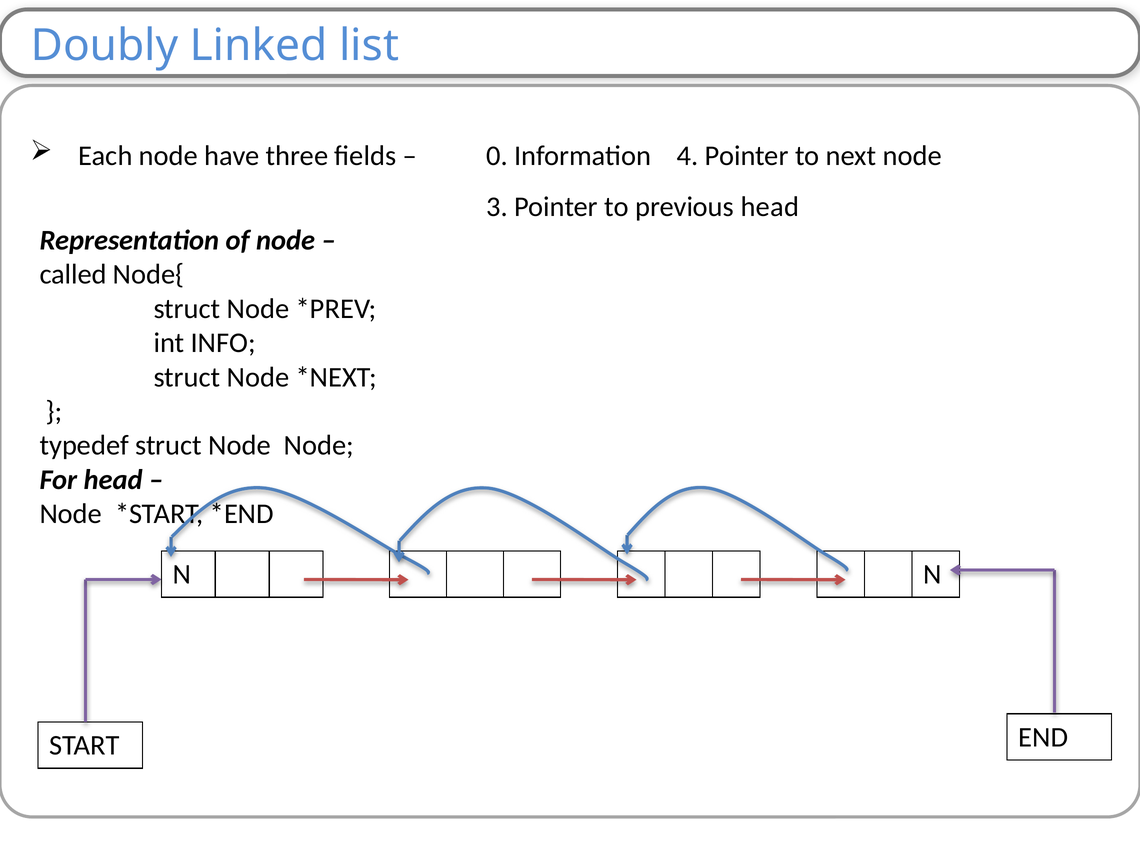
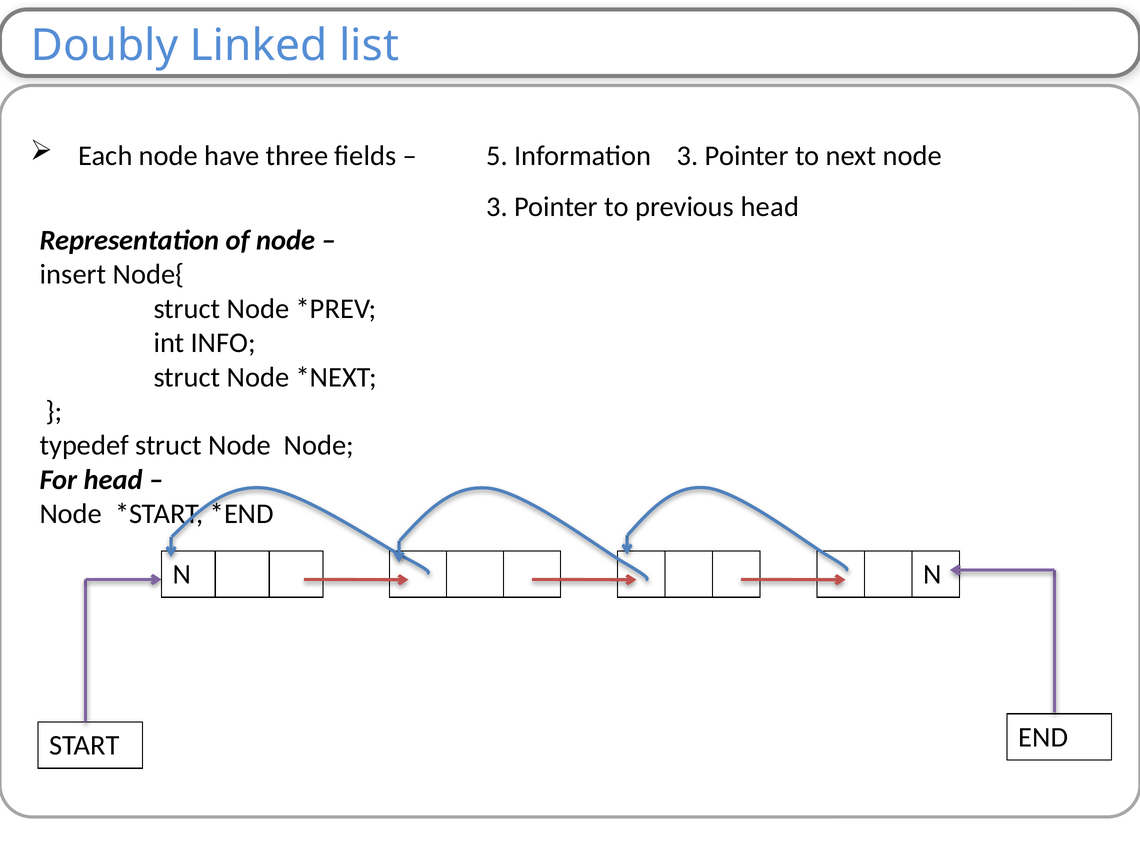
0: 0 -> 5 (497, 156)
Information 4: 4 -> 3 (688, 156)
called: called -> insert (73, 275)
